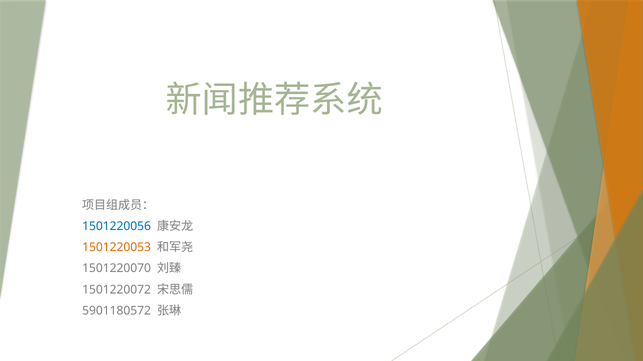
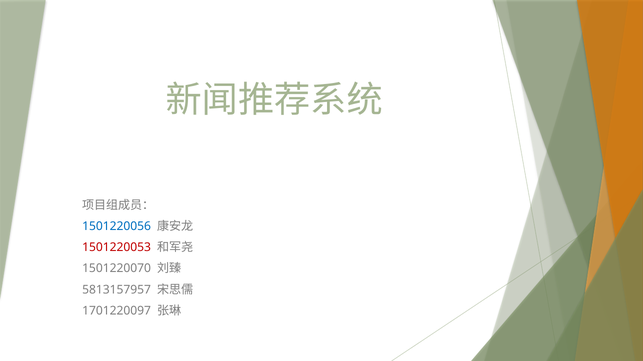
1501220053 colour: orange -> red (117, 248)
1501220072: 1501220072 -> 5813157957 (117, 290)
5901180572: 5901180572 -> 1701220097 (117, 311)
